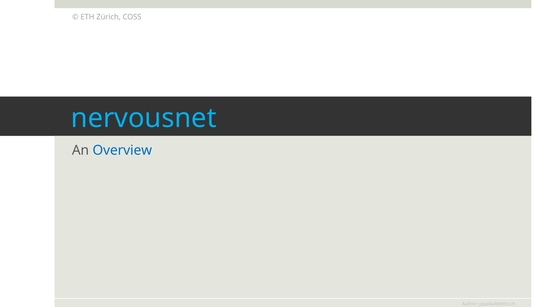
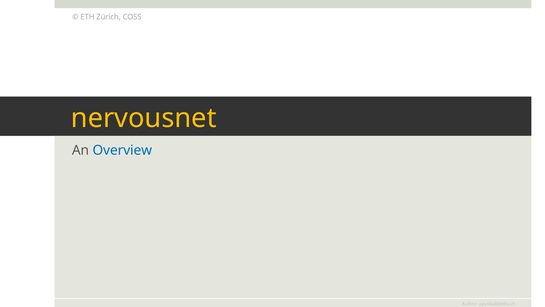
nervousnet colour: light blue -> yellow (144, 118)
